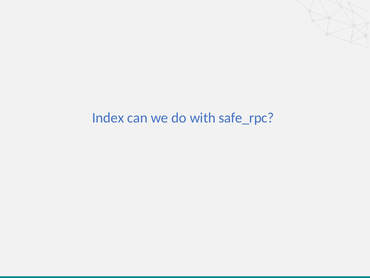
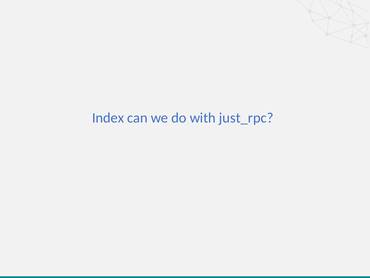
safe_rpc: safe_rpc -> just_rpc (246, 118)
